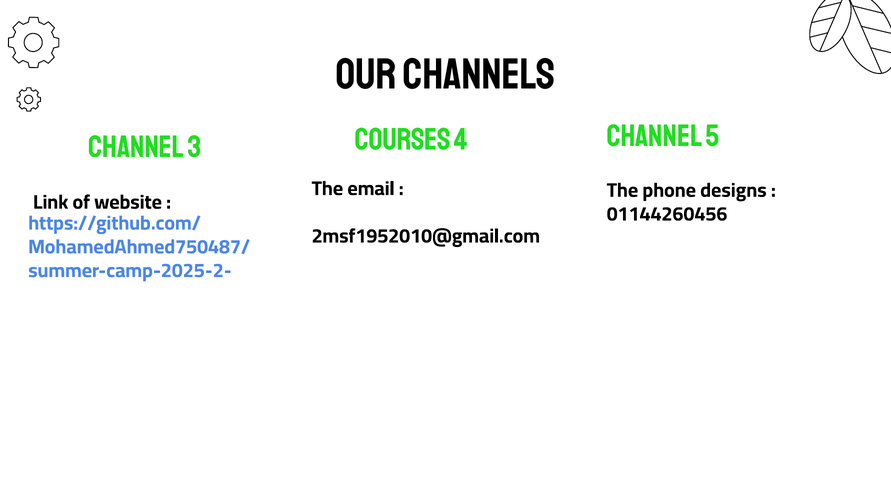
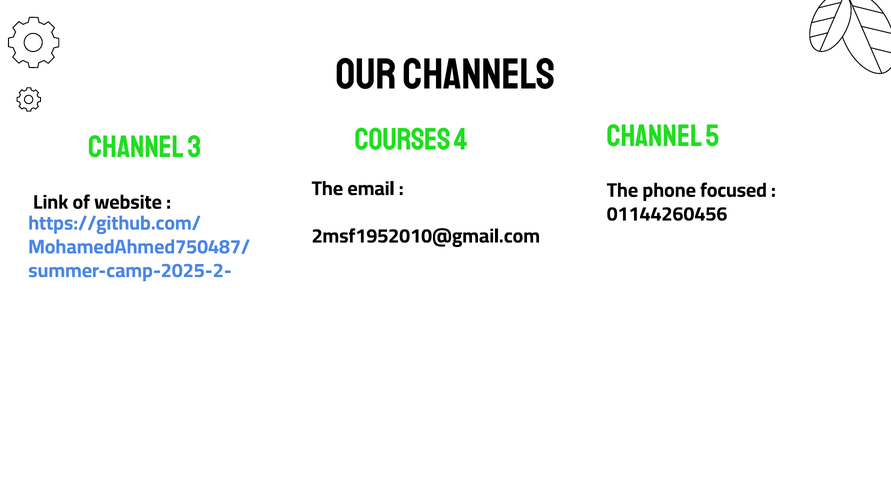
designs: designs -> focused (734, 190)
